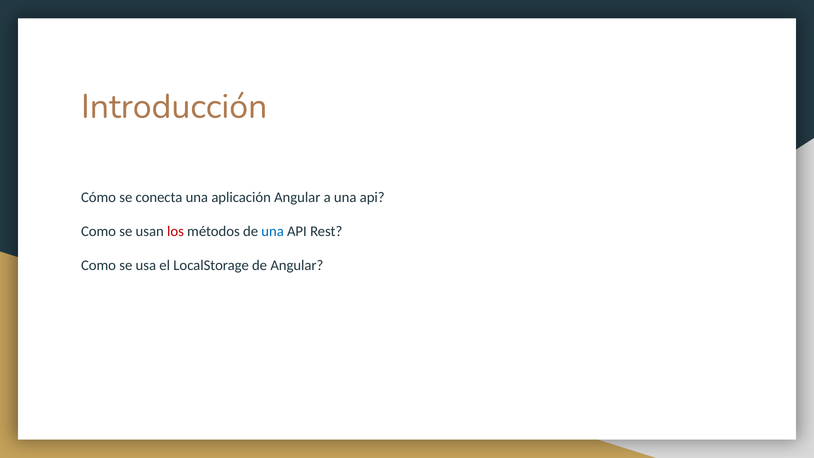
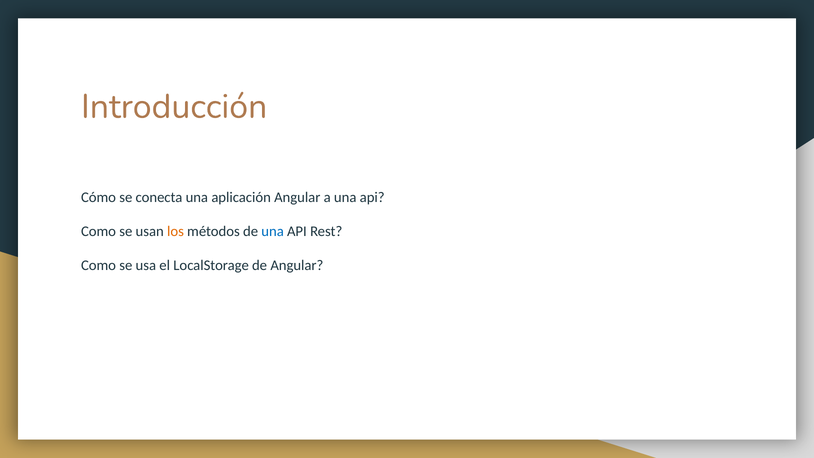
los colour: red -> orange (175, 231)
